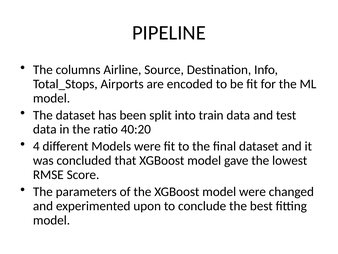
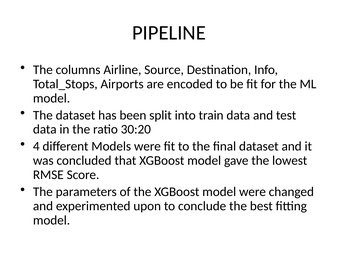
40:20: 40:20 -> 30:20 (136, 129)
